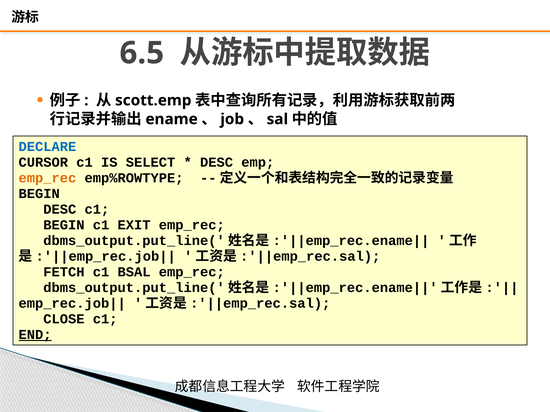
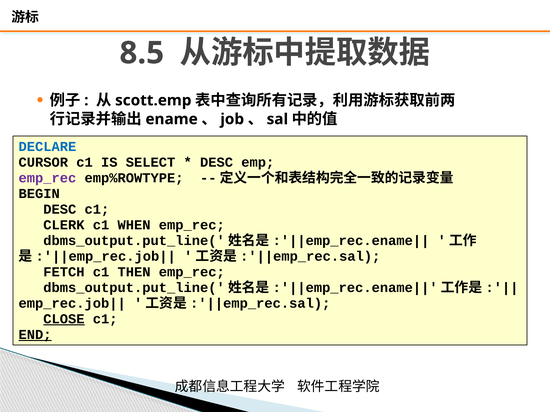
6.5: 6.5 -> 8.5 (142, 53)
emp_rec colour: orange -> purple (47, 178)
BEGIN: BEGIN -> CLERK (64, 225)
EXIT: EXIT -> WHEN (134, 225)
BSAL: BSAL -> THEN (134, 272)
CLOSE underline: none -> present (64, 319)
